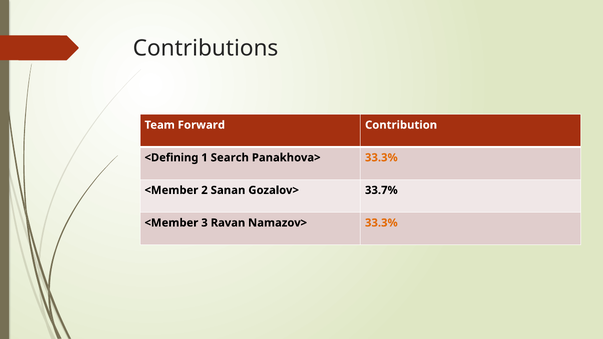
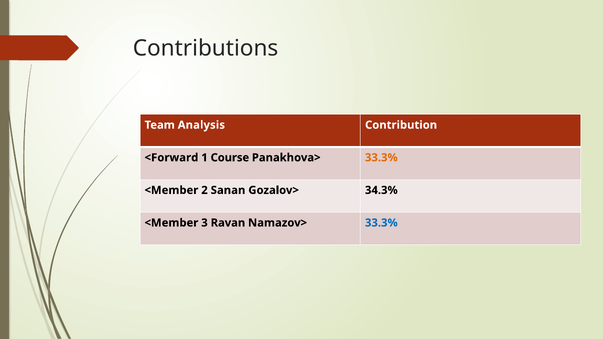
Forward: Forward -> Analysis (201, 125)
<Defining: <Defining -> <Forward (171, 158)
Search: Search -> Course (230, 158)
33.7%: 33.7% -> 34.3% (381, 190)
33.3% colour: orange -> blue (381, 223)
